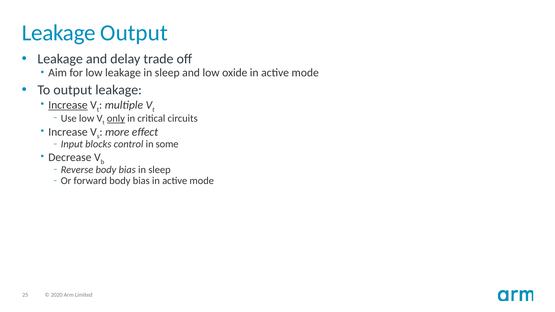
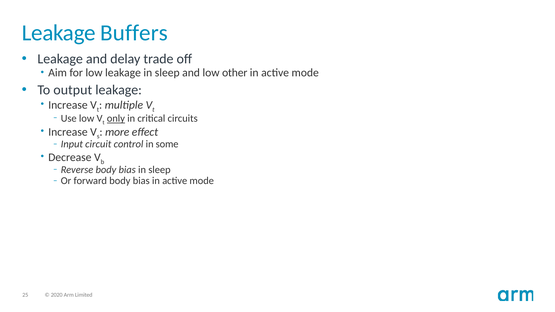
Leakage Output: Output -> Buffers (134, 33)
oxide: oxide -> other (235, 73)
Increase underline: present -> none (68, 105)
blocks: blocks -> circuit (98, 144)
